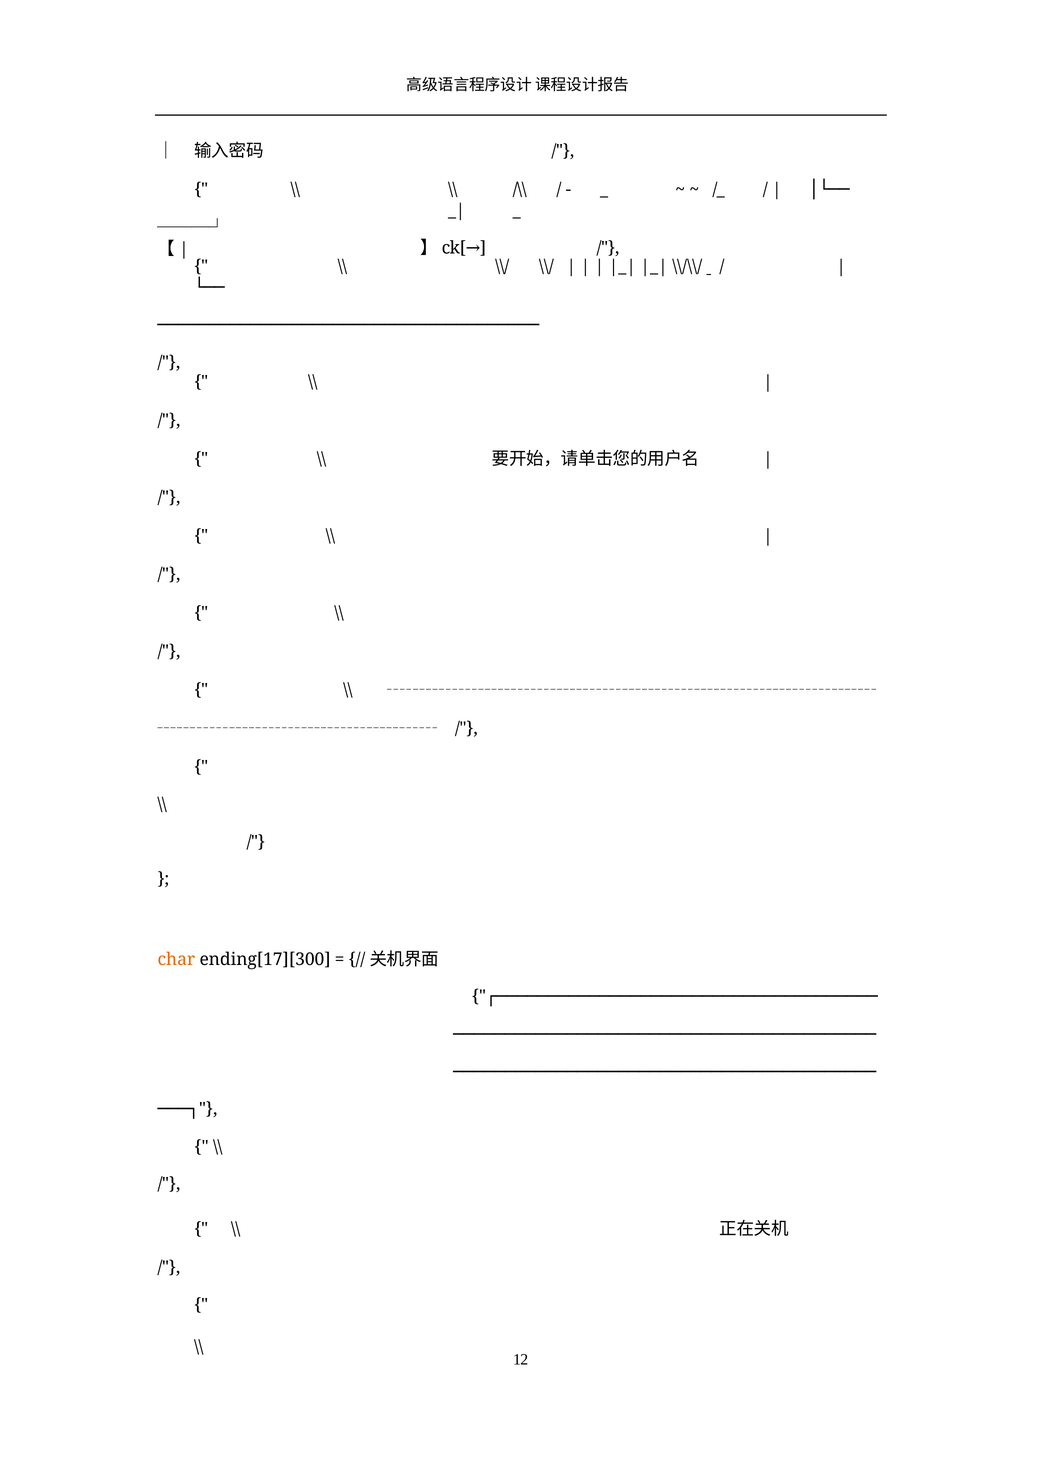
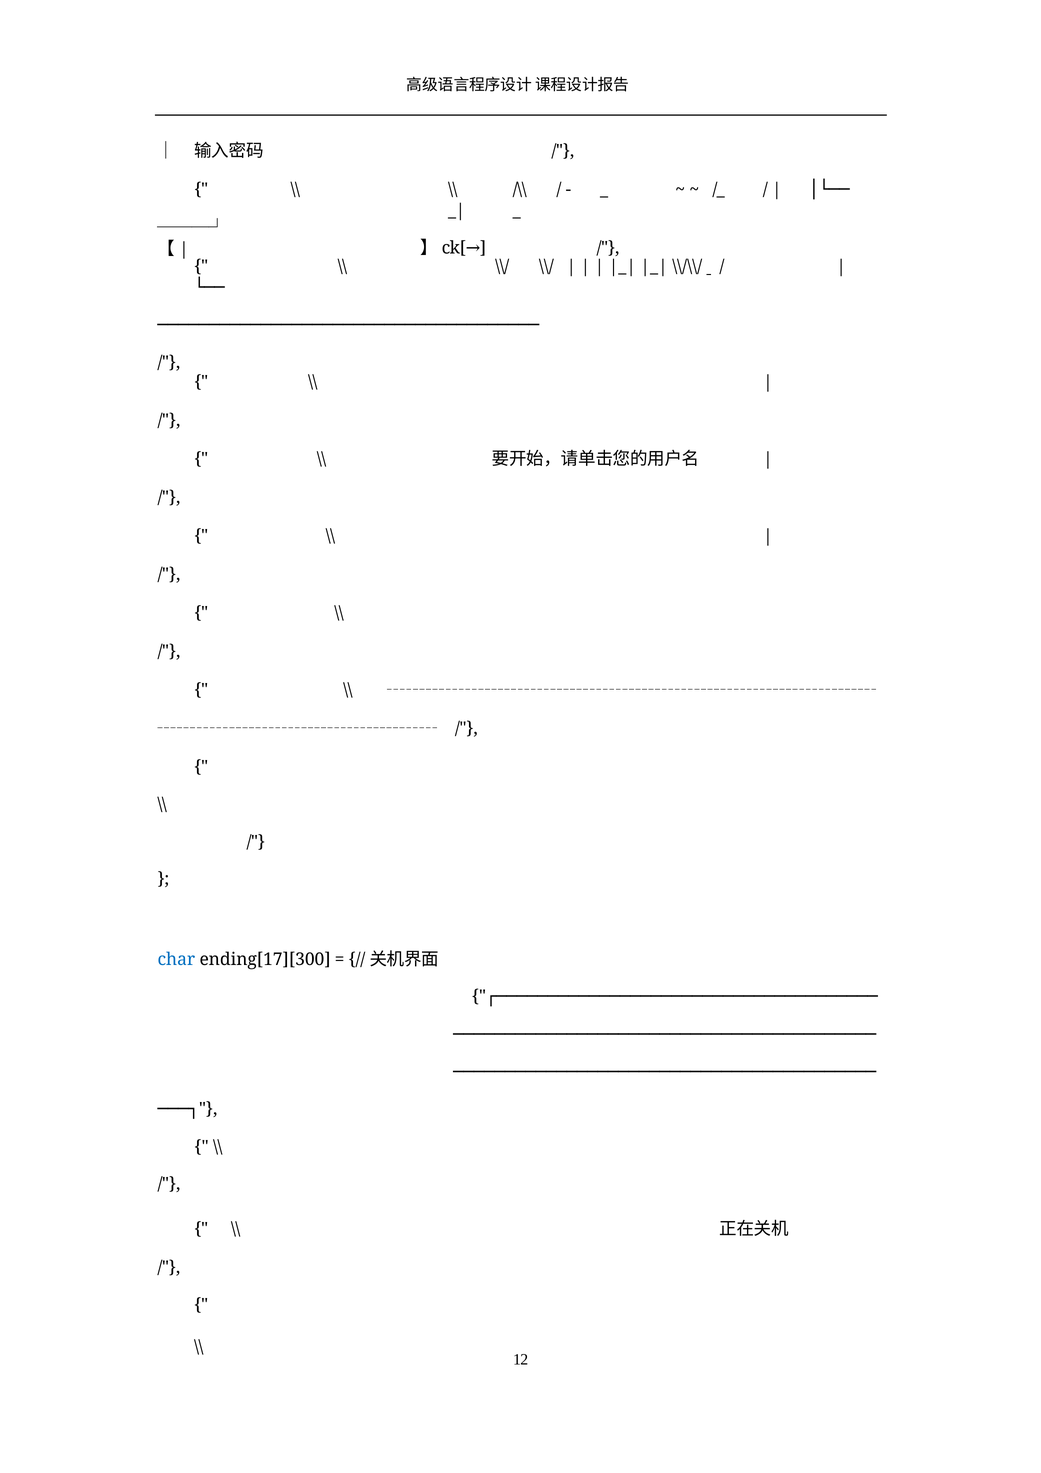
char colour: orange -> blue (176, 959)
